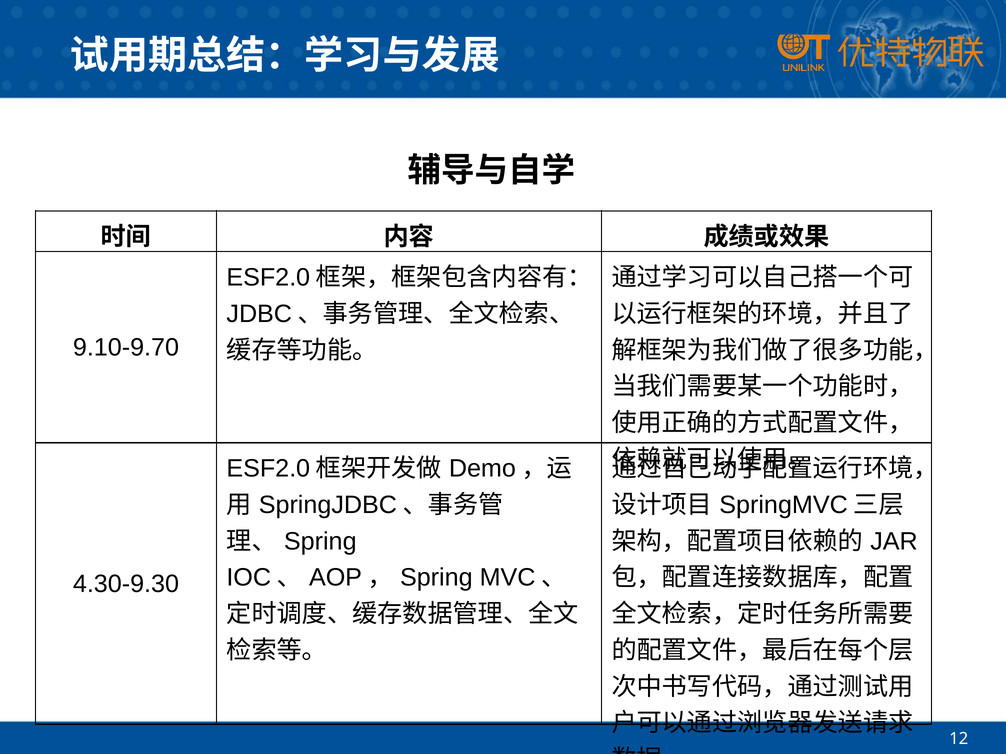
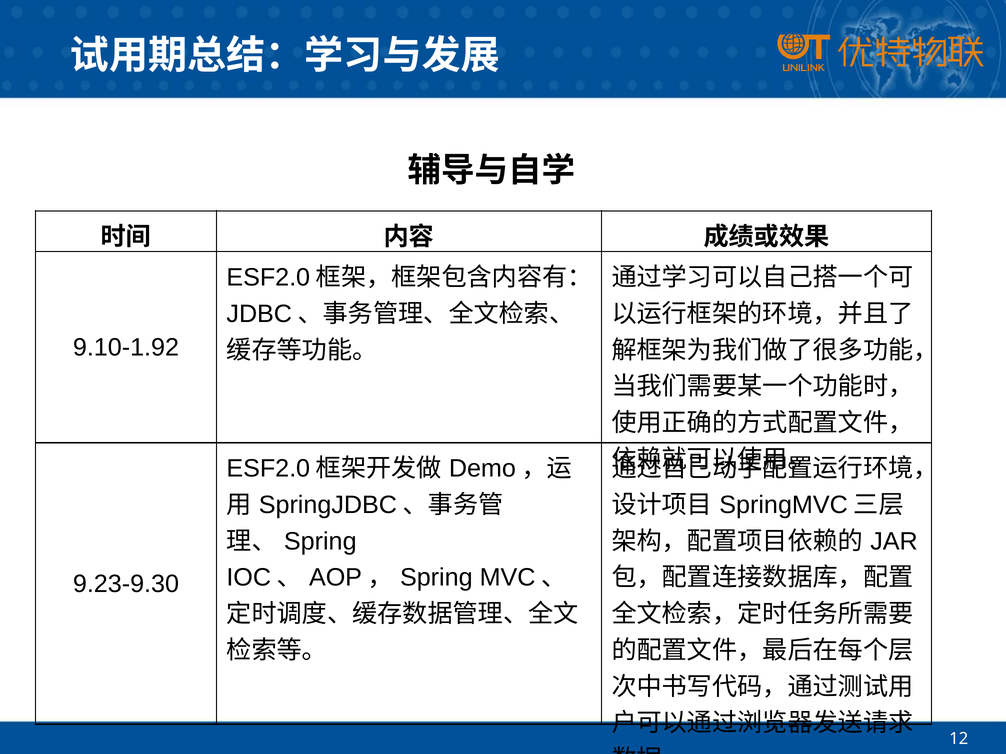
9.10-9.70: 9.10-9.70 -> 9.10-1.92 (126, 348)
4.30-9.30: 4.30-9.30 -> 9.23-9.30 (126, 584)
